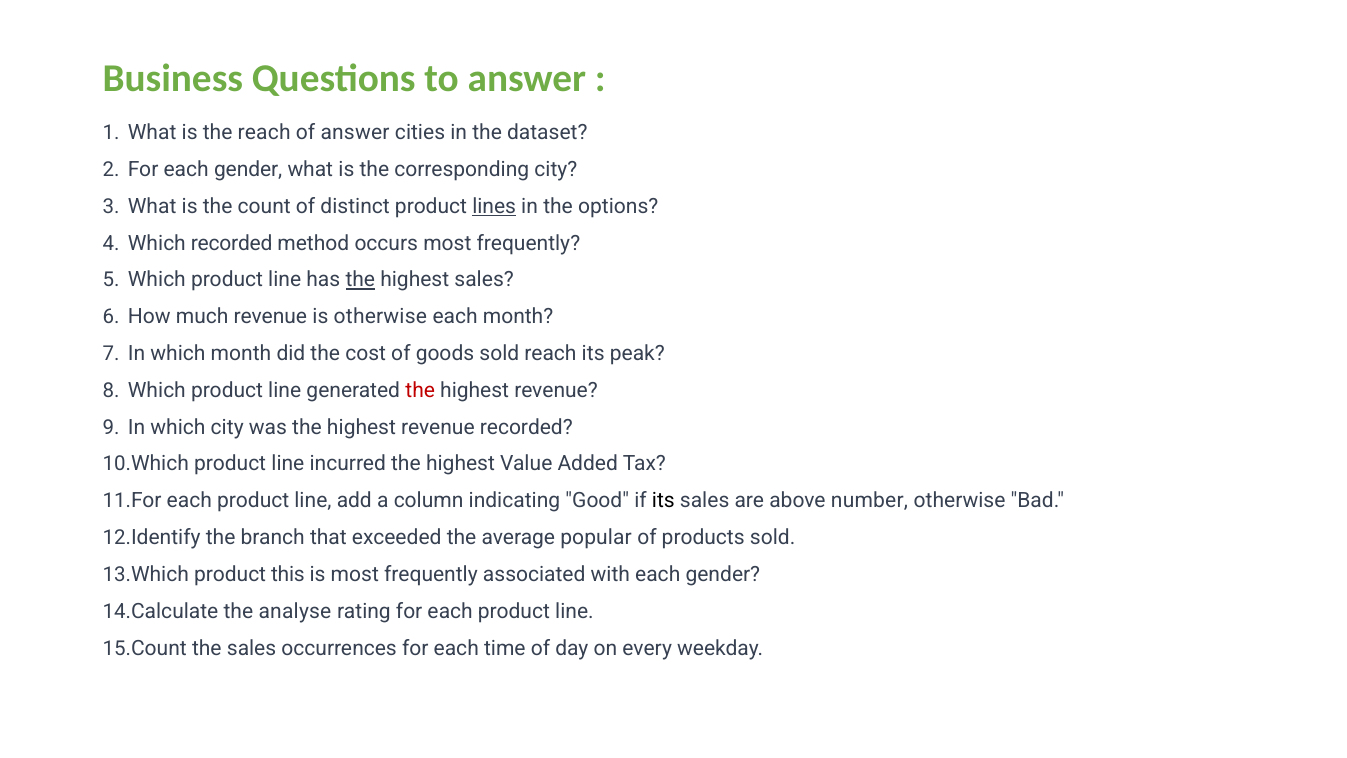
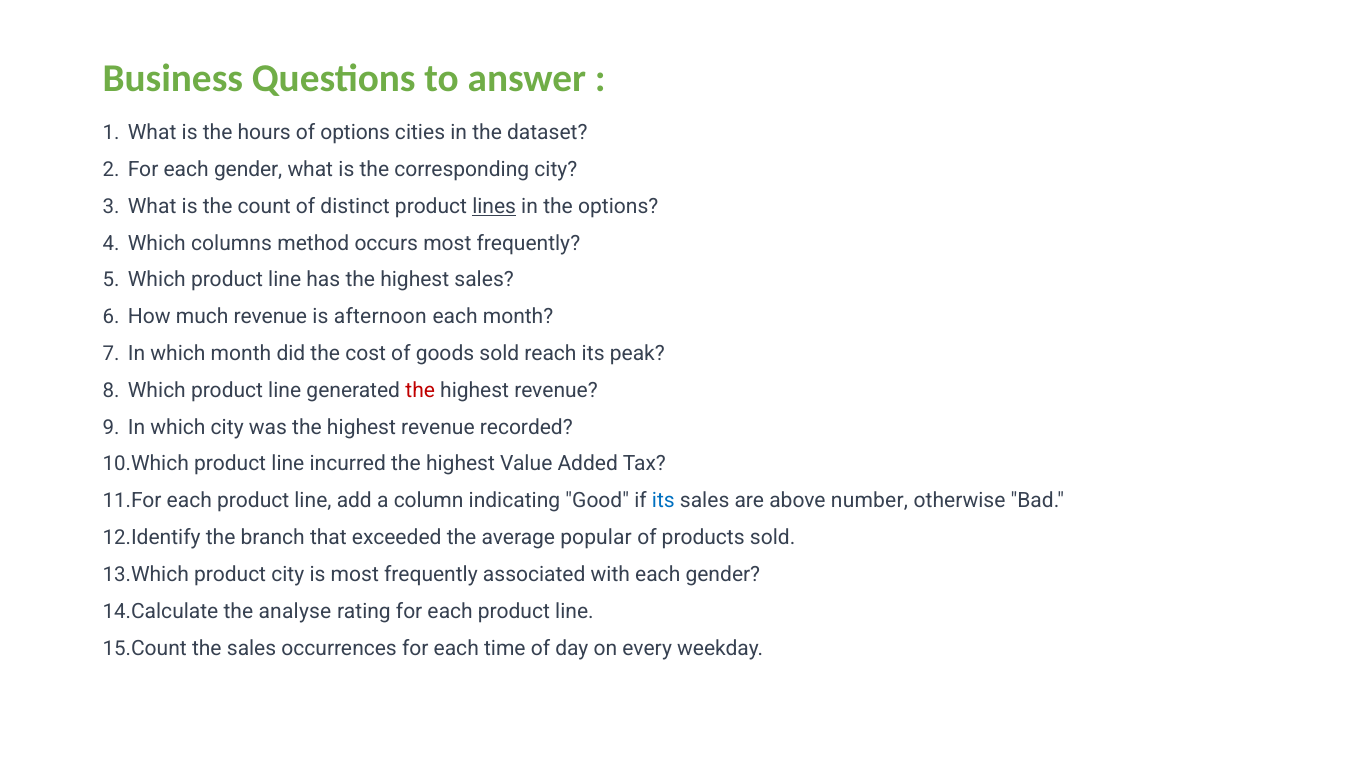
the reach: reach -> hours (264, 133)
of answer: answer -> options (355, 133)
Which recorded: recorded -> columns (232, 243)
the underline: present -> none (360, 280)
is otherwise: otherwise -> afternoon (380, 317)
its colour: black -> blue (663, 501)
product this: this -> city (288, 574)
